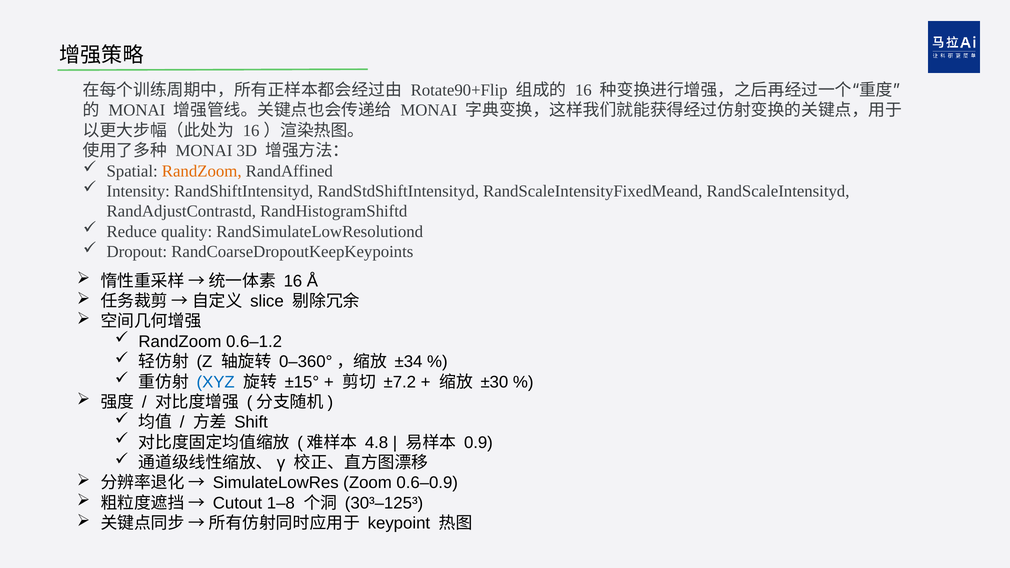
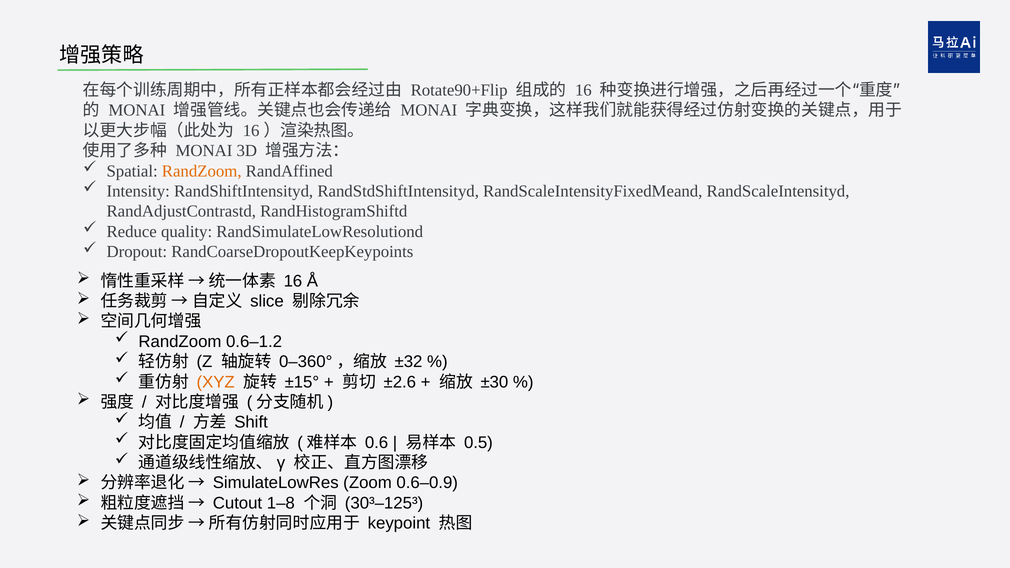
±34: ±34 -> ±32 (409, 362)
XYZ colour: blue -> orange (216, 382)
±7.2: ±7.2 -> ±2.6 (400, 382)
4.8: 4.8 -> 0.6 (377, 443)
0.9: 0.9 -> 0.5 (478, 443)
